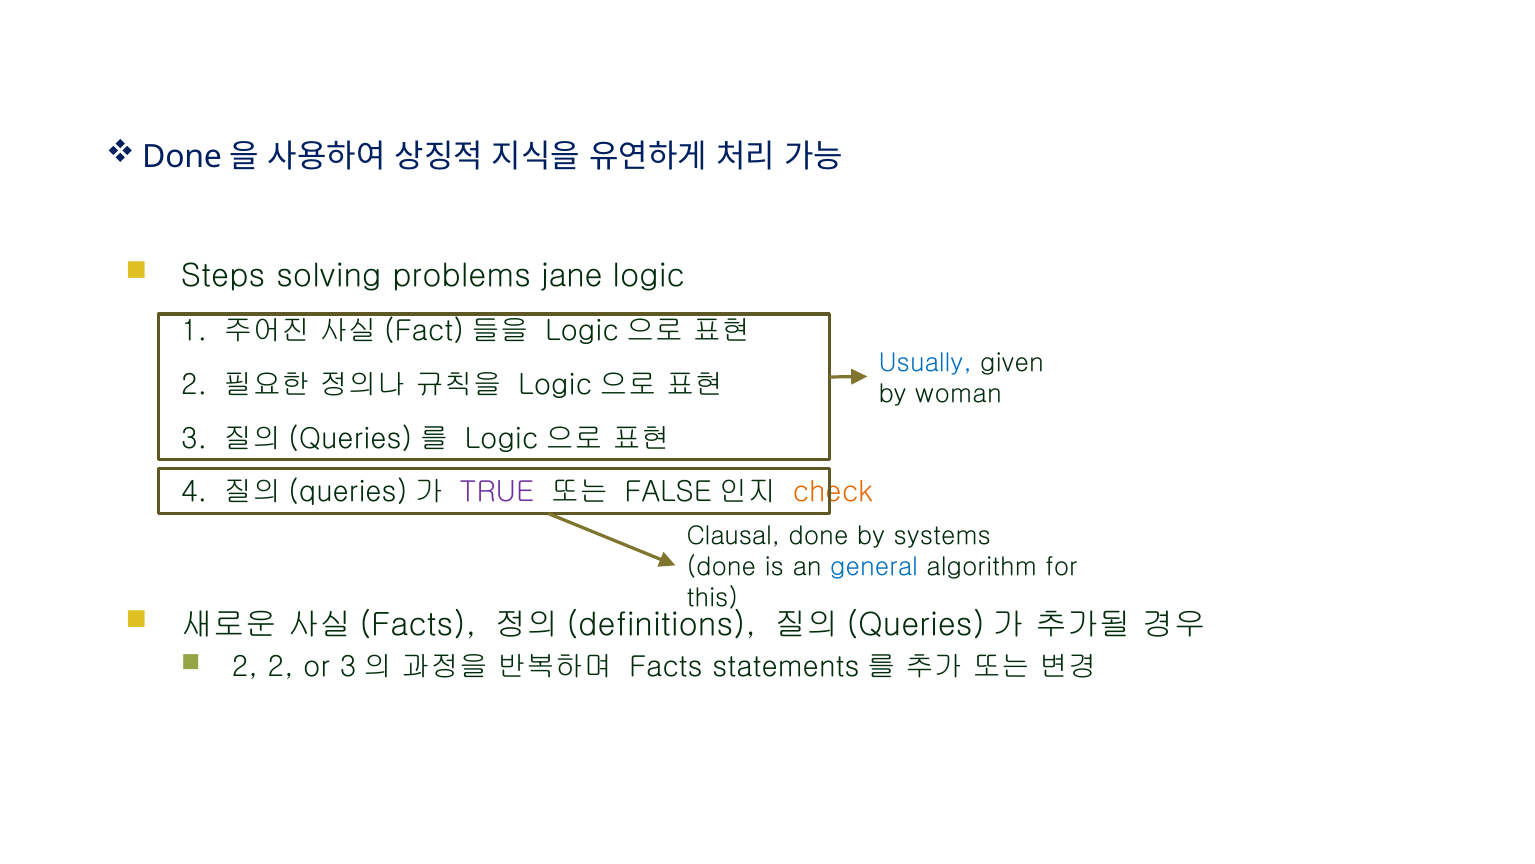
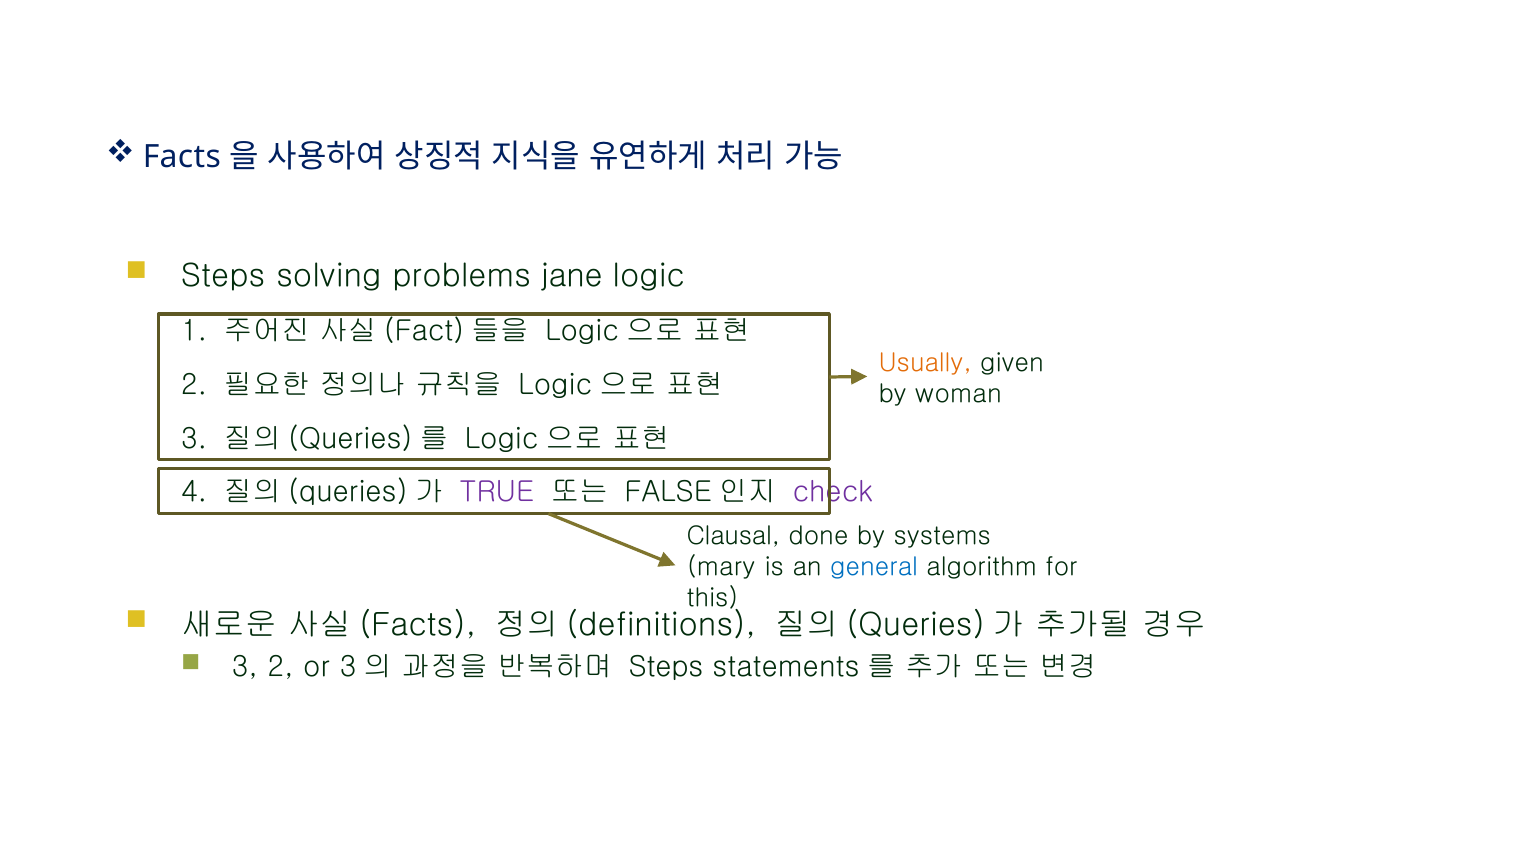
Done: Done -> Facts (182, 157)
Usually colour: blue -> orange (925, 363)
check colour: orange -> purple (833, 492)
done: done -> mary (721, 567)
2: 2 -> 3 (245, 667)
Facts: Facts -> Steps (666, 667)
